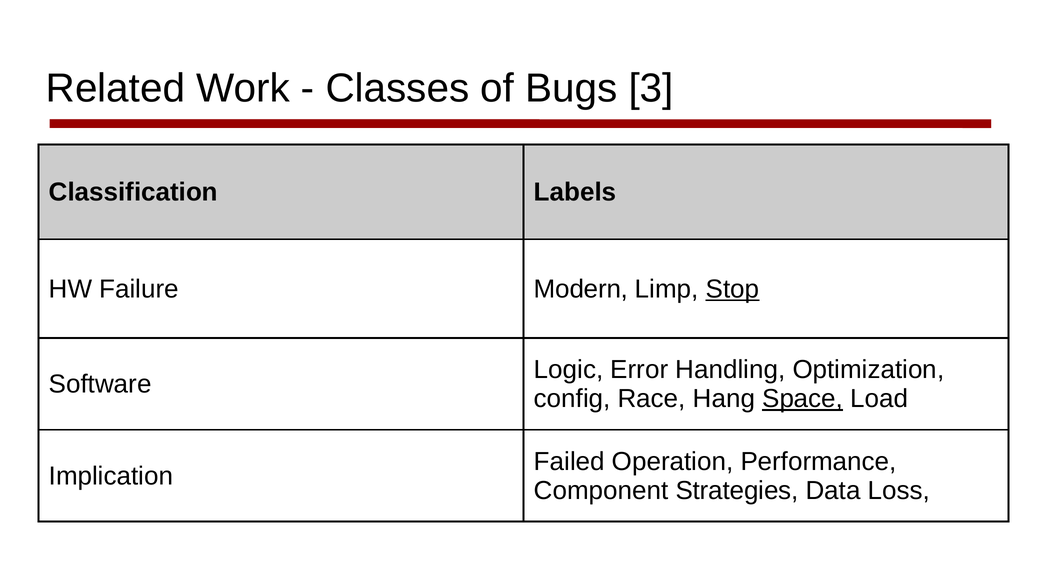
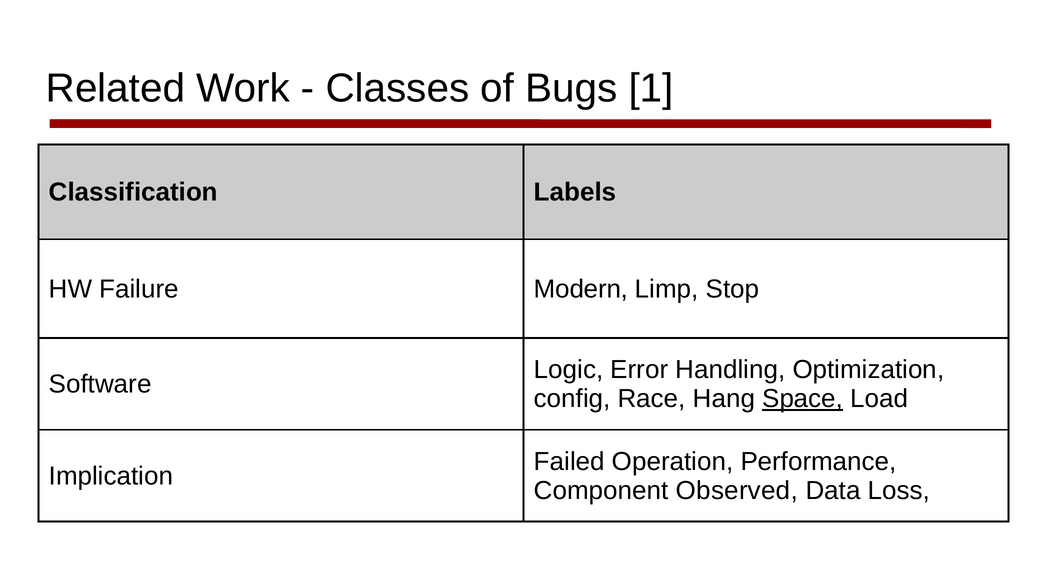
3: 3 -> 1 (651, 88)
Stop underline: present -> none (732, 289)
Strategies: Strategies -> Observed (737, 490)
